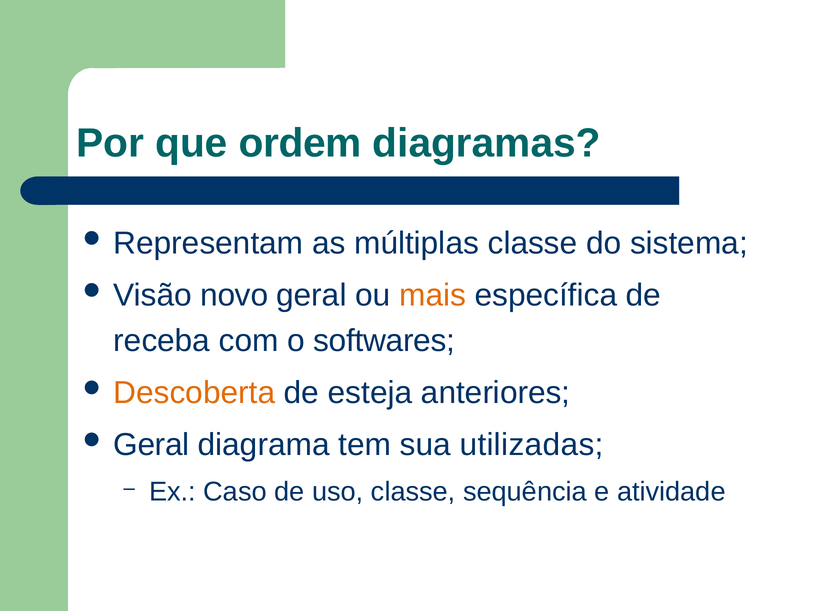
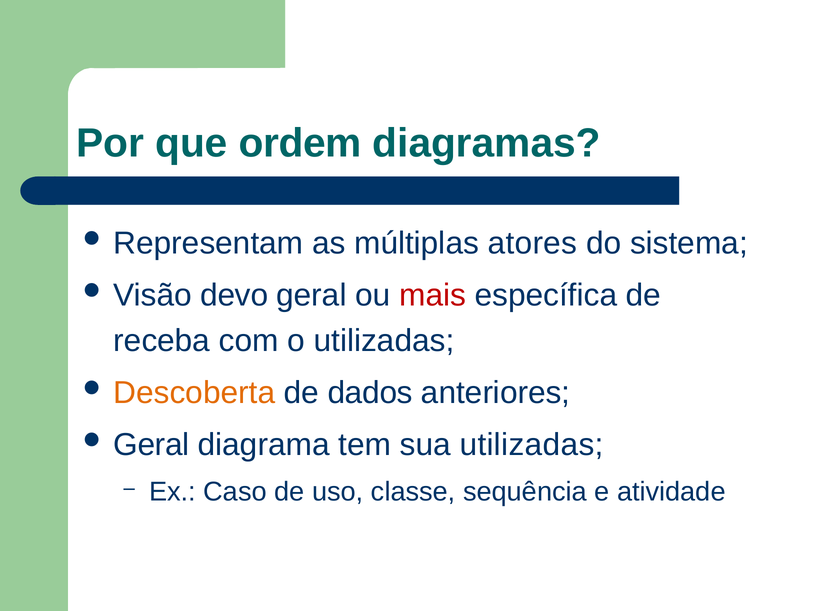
múltiplas classe: classe -> atores (532, 243)
novo: novo -> devo (234, 295)
mais colour: orange -> red (433, 295)
o softwares: softwares -> utilizadas (384, 341)
esteja: esteja -> dados (370, 393)
